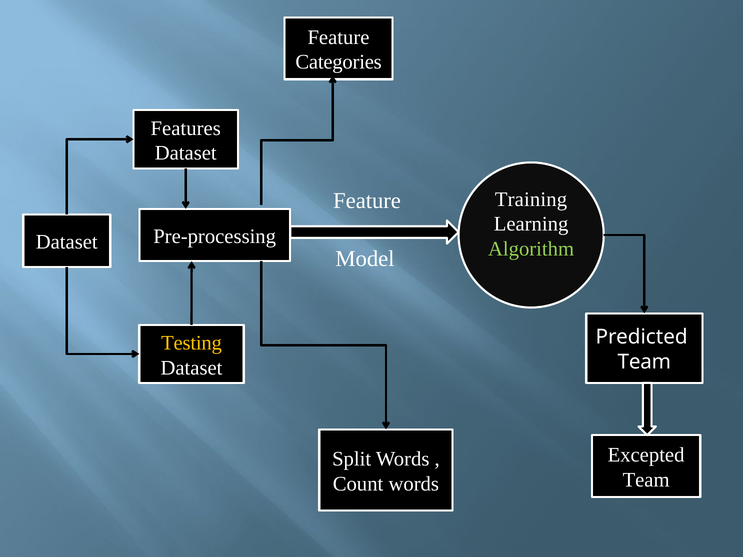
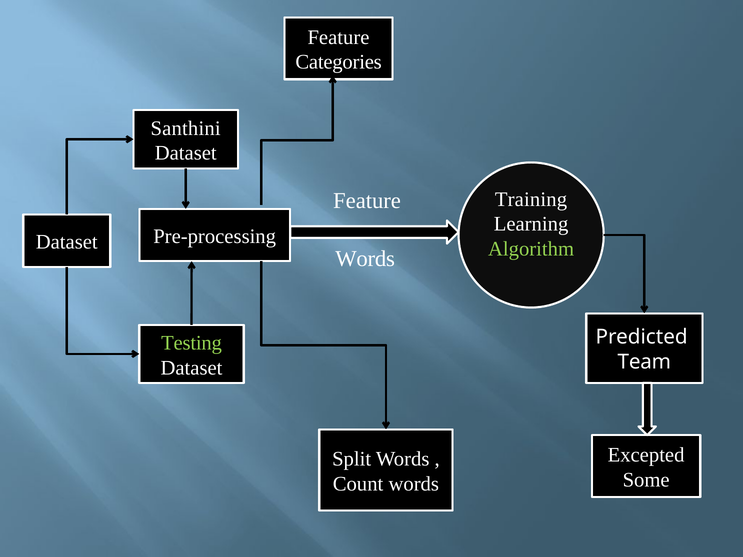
Features: Features -> Santhini (186, 128)
Model: Model -> Words (365, 259)
Testing colour: yellow -> light green (192, 343)
Team: Team -> Some (646, 480)
